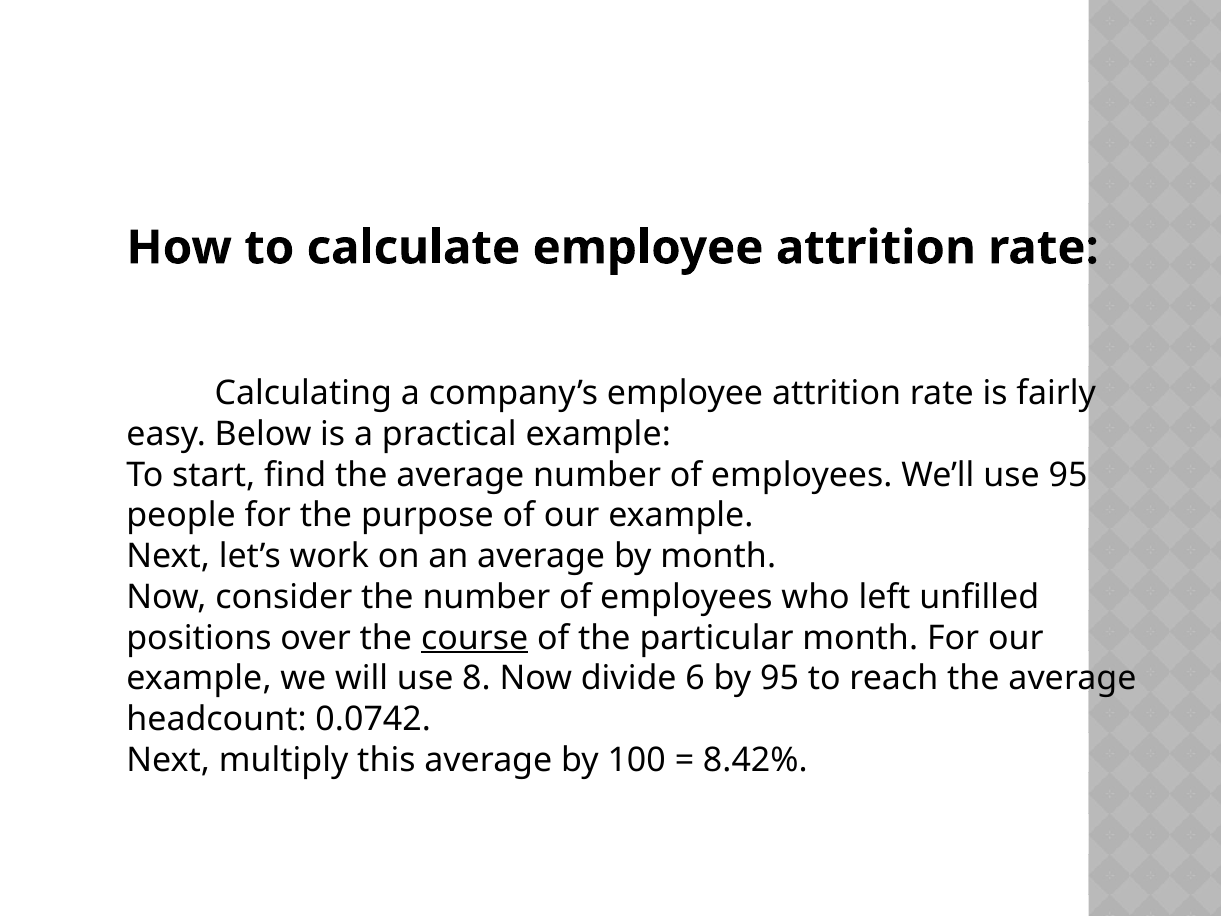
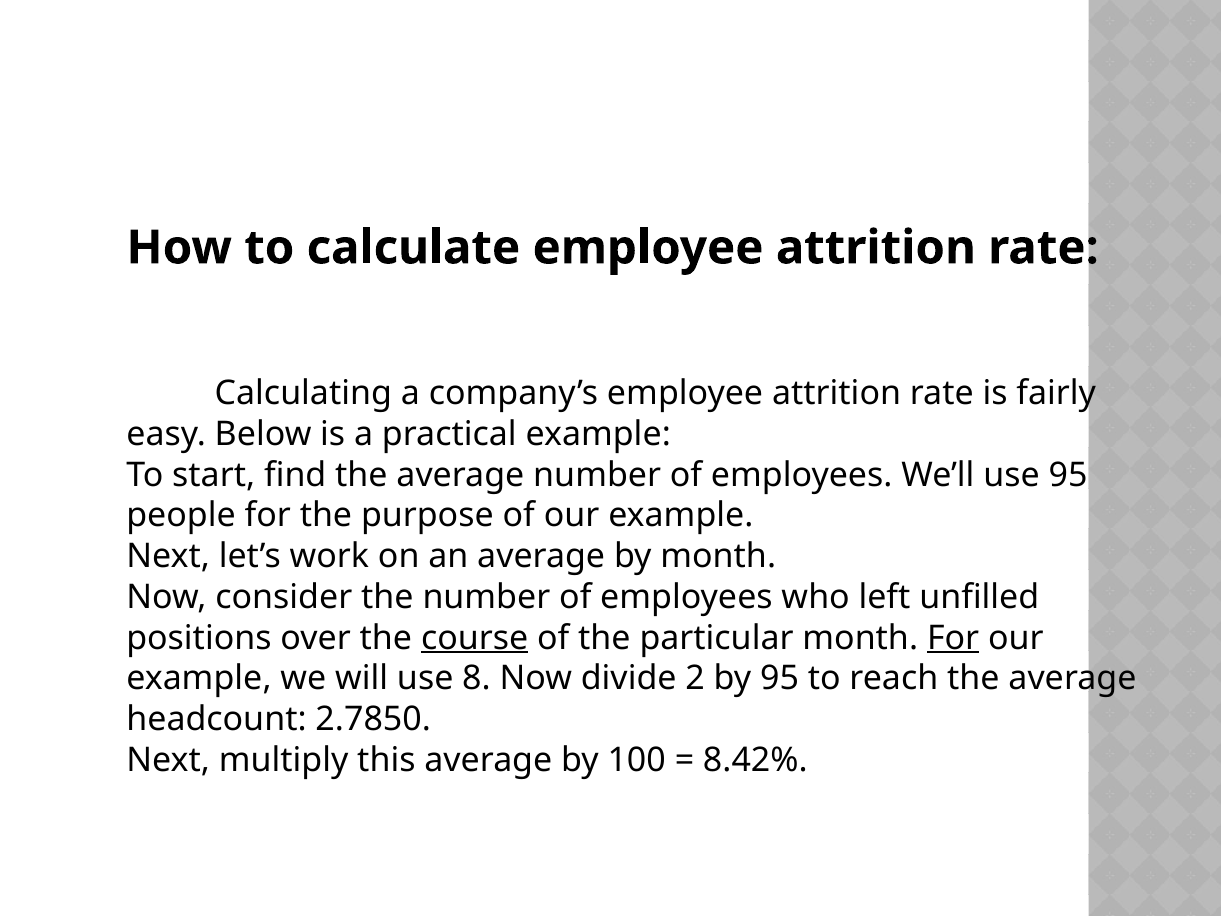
For underline: none -> present (953, 638)
6: 6 -> 2 (695, 678)
0.0742: 0.0742 -> 2.7850 (373, 719)
